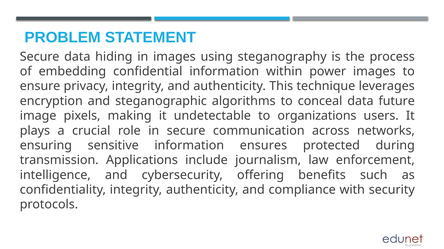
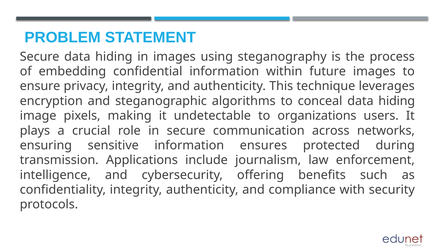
power: power -> future (328, 72)
conceal data future: future -> hiding (397, 101)
